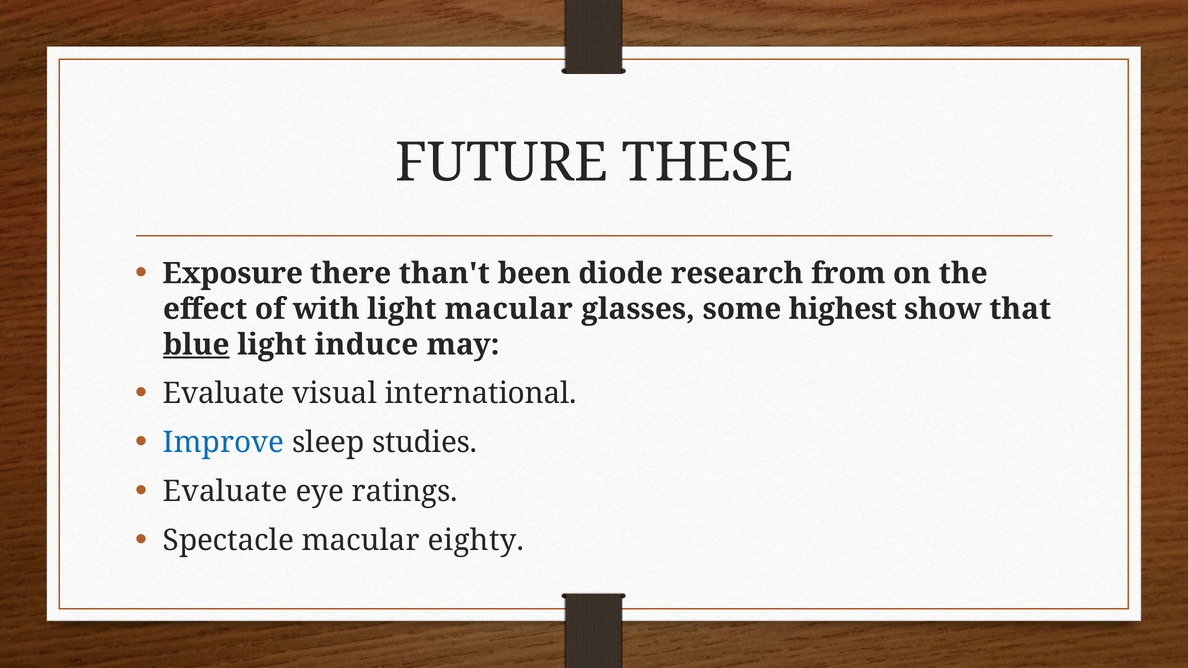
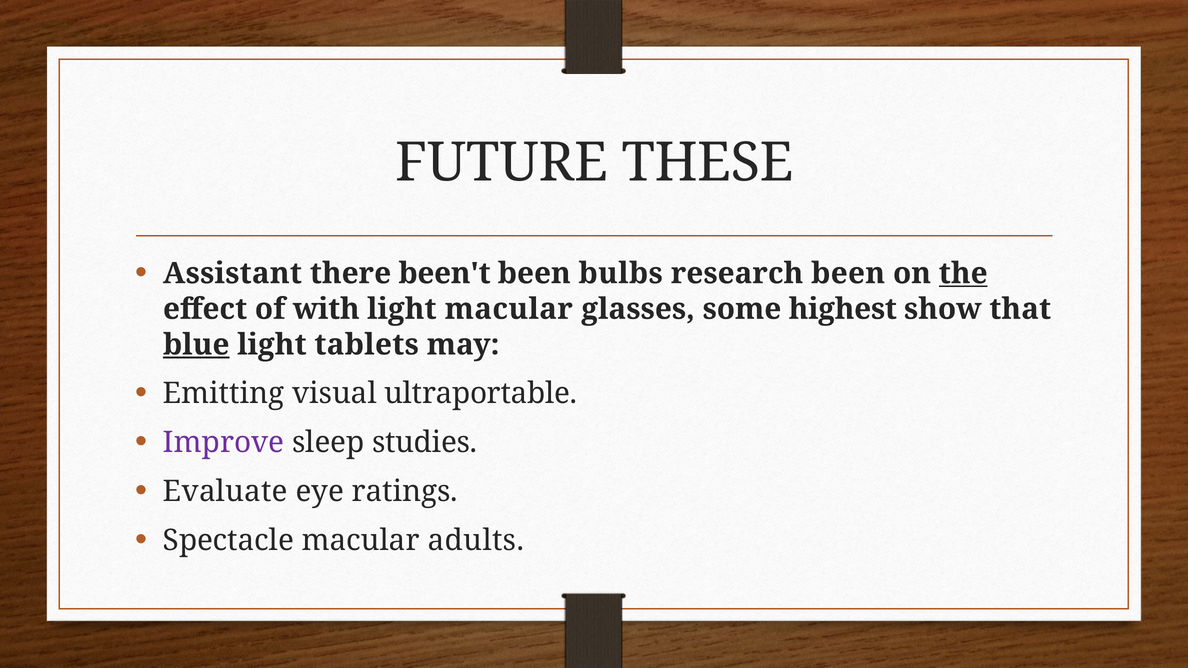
Exposure: Exposure -> Assistant (232, 274)
than't: than't -> been't (445, 274)
diode: diode -> bulbs (621, 274)
research from: from -> been (848, 274)
the underline: none -> present (963, 274)
induce: induce -> tablets (367, 345)
Evaluate: Evaluate -> Emitting (224, 394)
international: international -> ultraportable (481, 394)
Improve colour: blue -> purple (224, 443)
eighty: eighty -> adults (476, 541)
